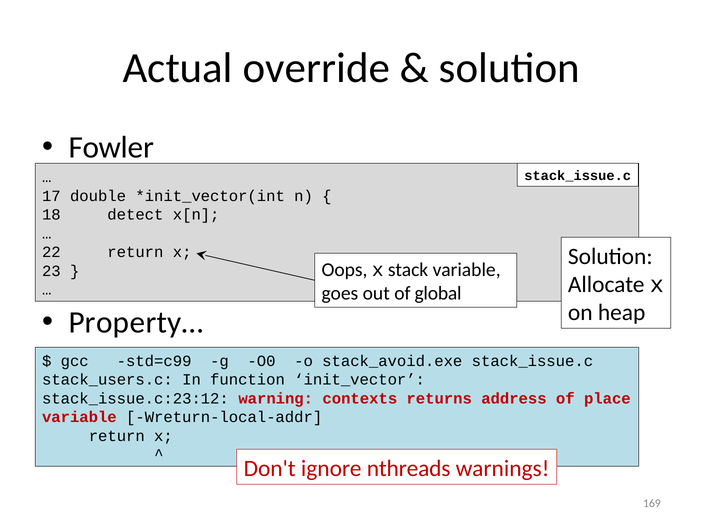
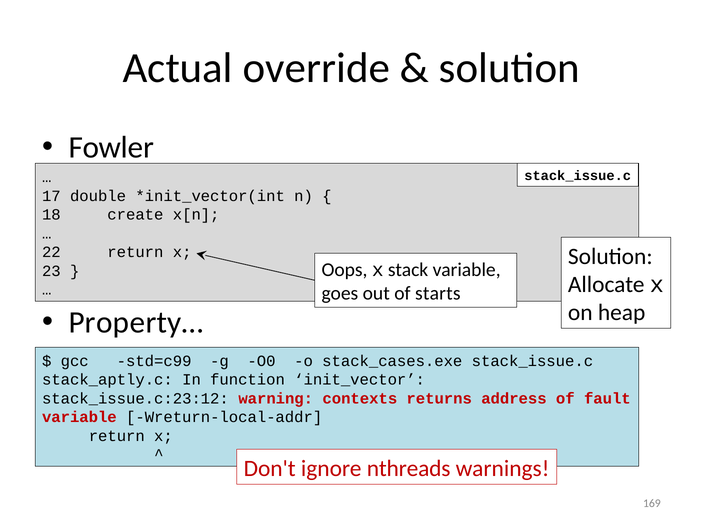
detect: detect -> create (135, 215)
global: global -> starts (438, 293)
stack_avoid.exe: stack_avoid.exe -> stack_cases.exe (392, 361)
stack_users.c: stack_users.c -> stack_aptly.c (107, 380)
place: place -> fault (607, 399)
